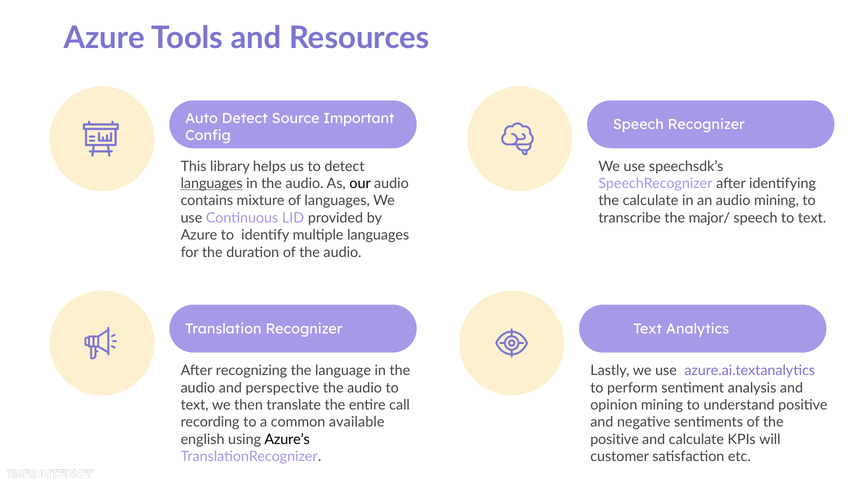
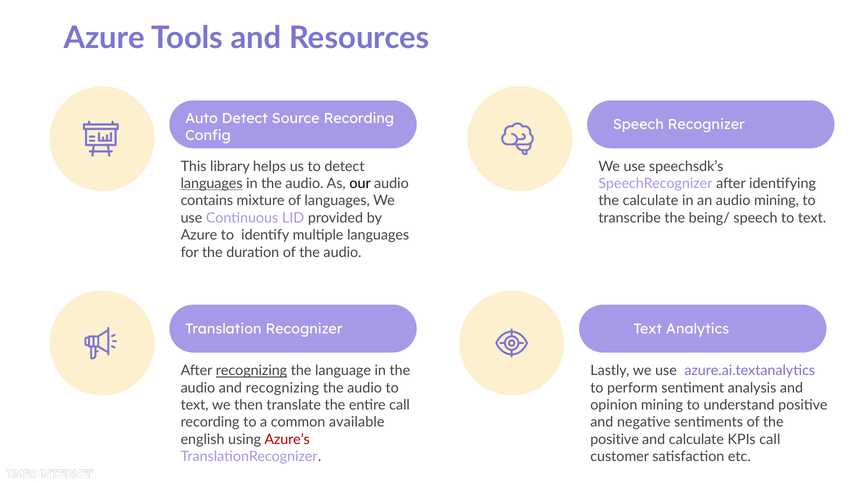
Source Important: Important -> Recording (359, 119)
major/: major/ -> being/ (709, 218)
recognizing underline: none -> present (251, 371)
and perspective: perspective -> recognizing (282, 388)
Azure’s colour: black -> red (287, 440)
KPIs will: will -> call (770, 440)
